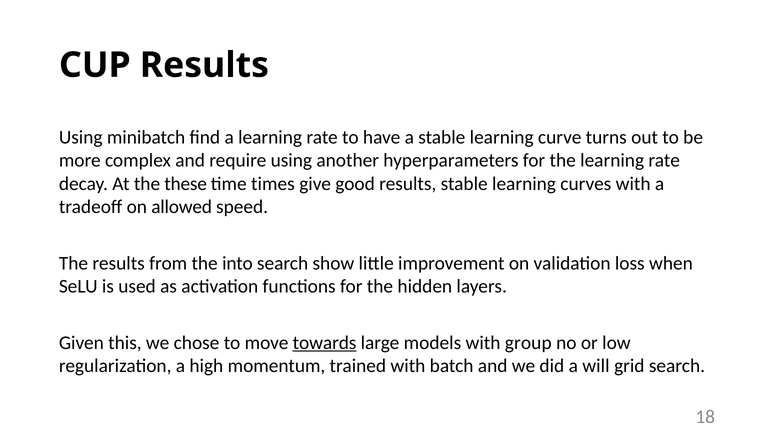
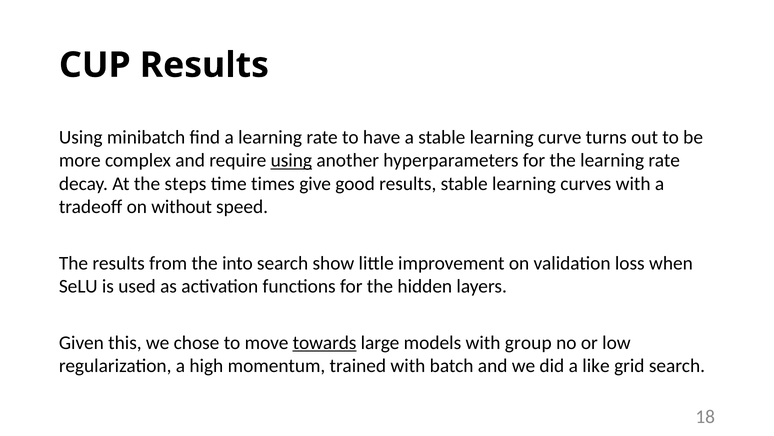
using underline: none -> present (291, 160)
these: these -> steps (185, 184)
allowed: allowed -> without (182, 207)
will: will -> like (596, 365)
